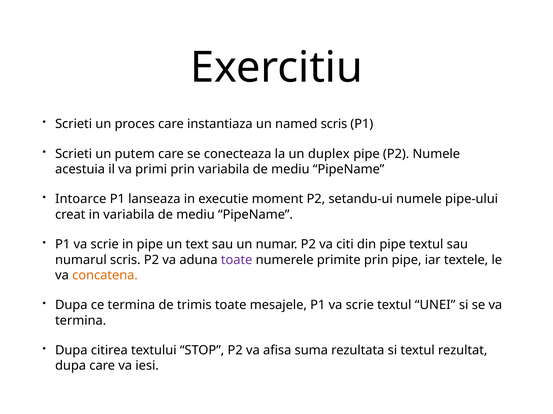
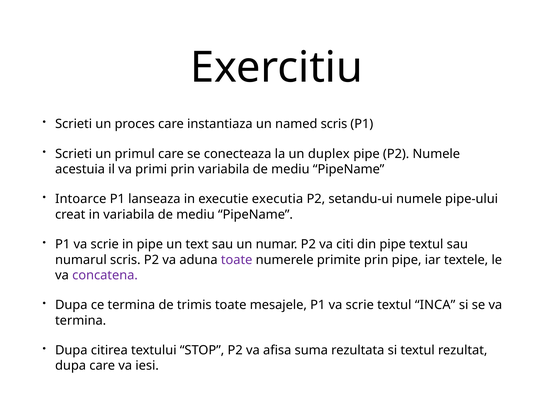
putem: putem -> primul (135, 154)
moment: moment -> executia (277, 199)
concatena colour: orange -> purple (105, 276)
UNEI: UNEI -> INCA (435, 306)
